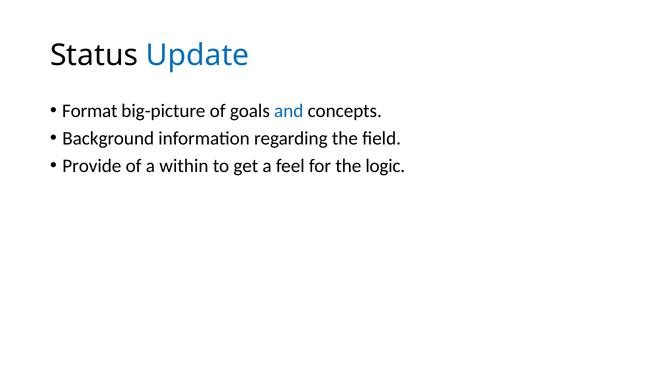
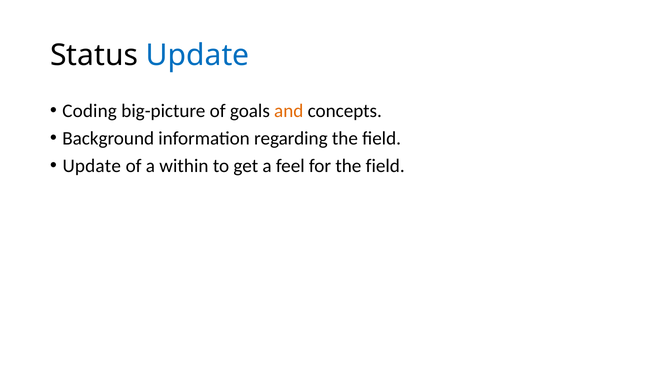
Format: Format -> Coding (90, 111)
and colour: blue -> orange (289, 111)
Provide: Provide -> Update (92, 166)
for the logic: logic -> field (385, 166)
